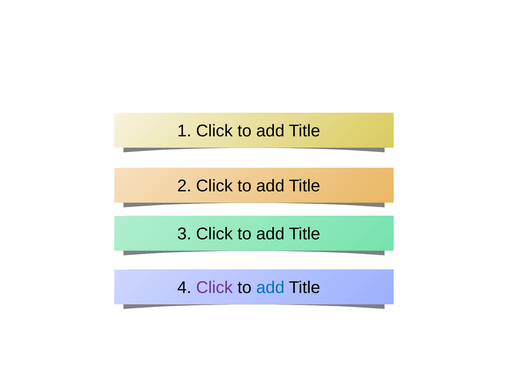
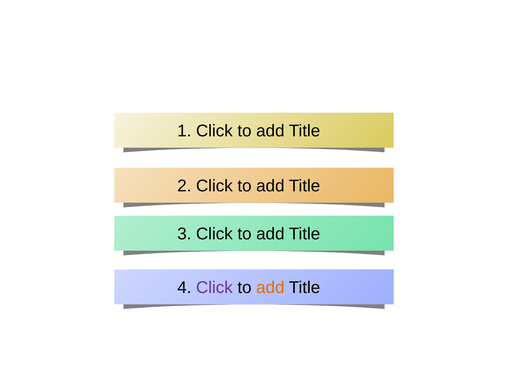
add colour: blue -> orange (270, 288)
